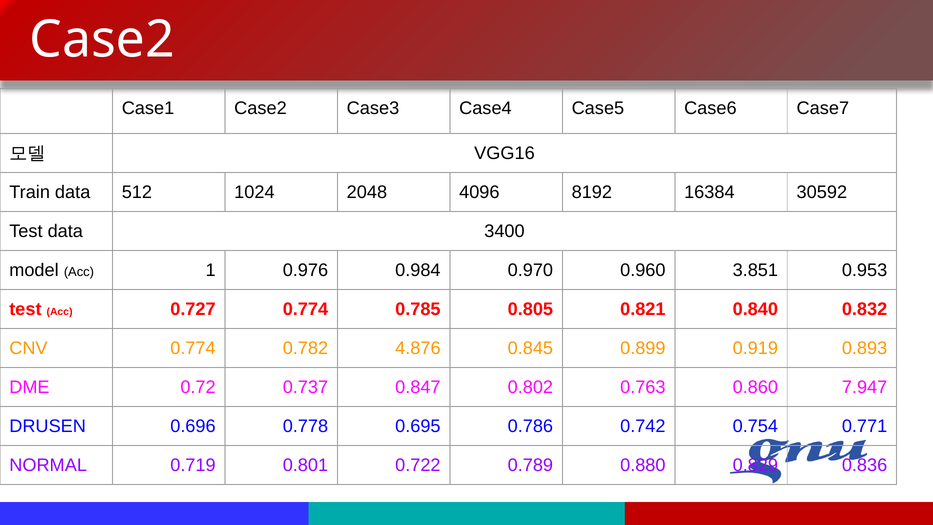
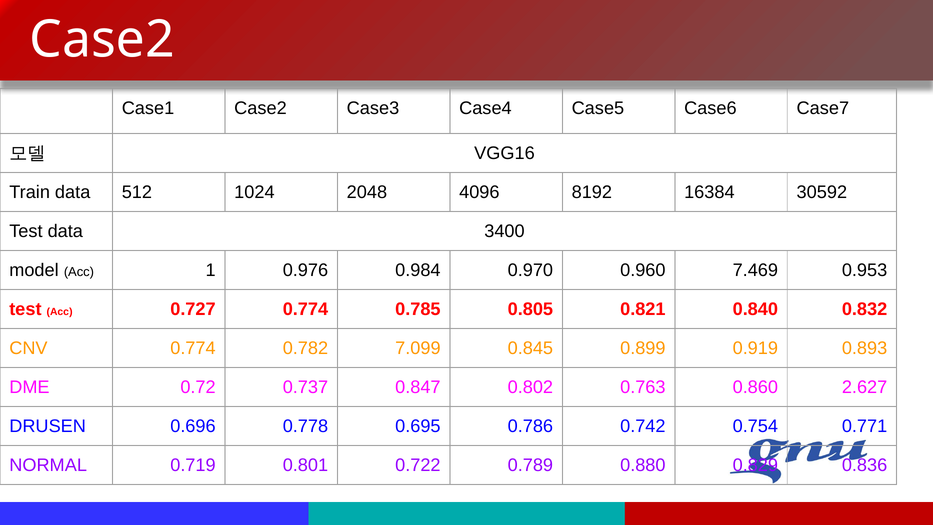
3.851: 3.851 -> 7.469 (755, 270)
4.876: 4.876 -> 7.099 (418, 348)
7.947: 7.947 -> 2.627 (865, 387)
